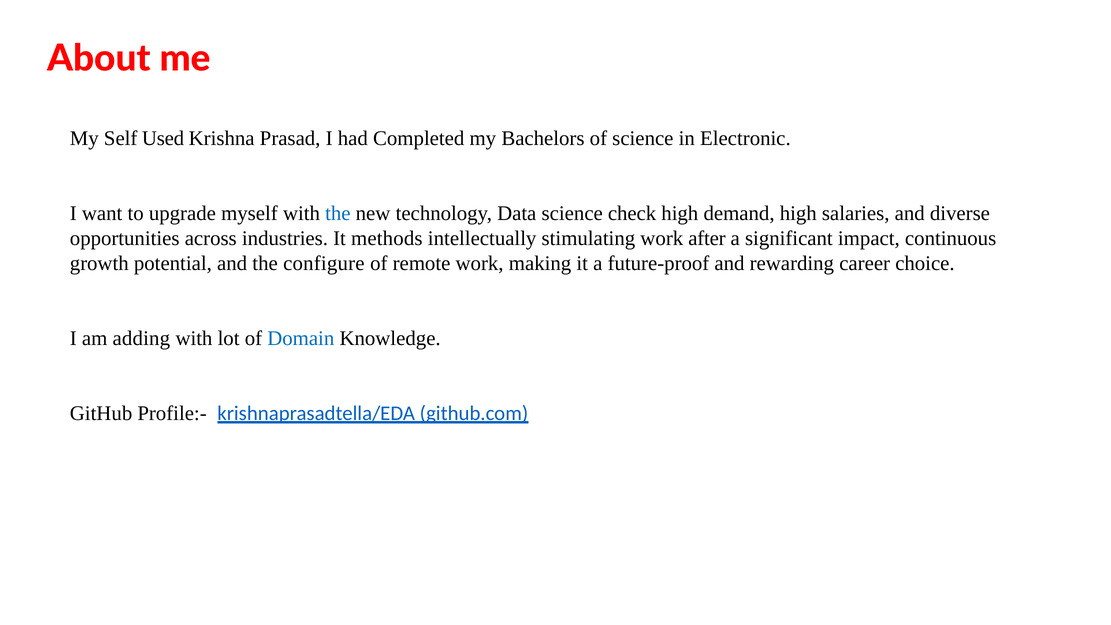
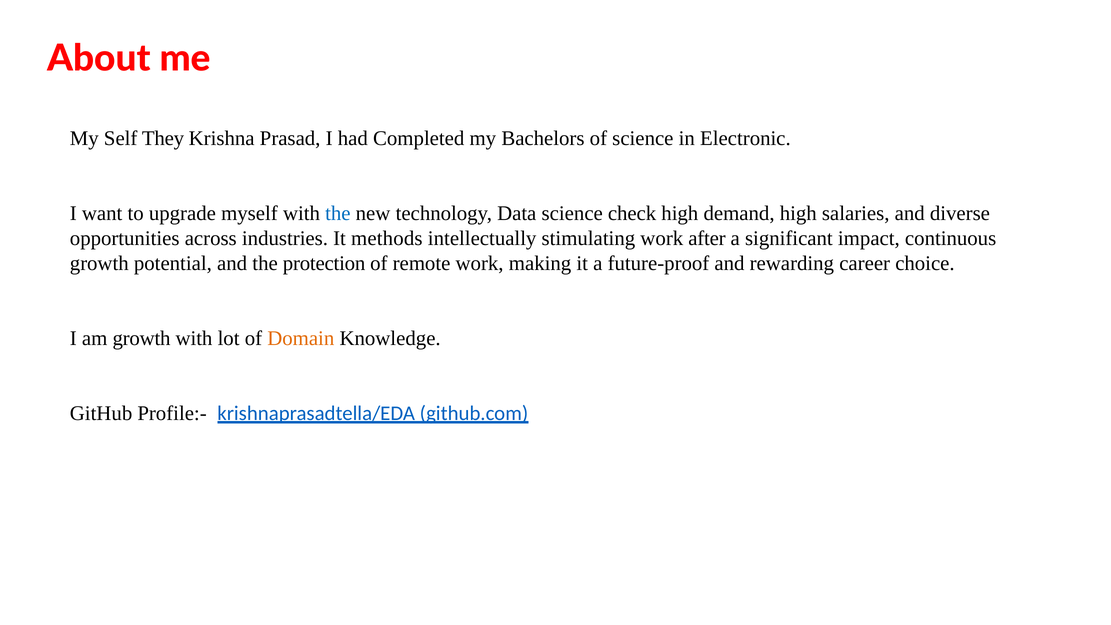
Used: Used -> They (163, 138)
configure: configure -> protection (324, 263)
am adding: adding -> growth (142, 338)
Domain colour: blue -> orange (301, 338)
